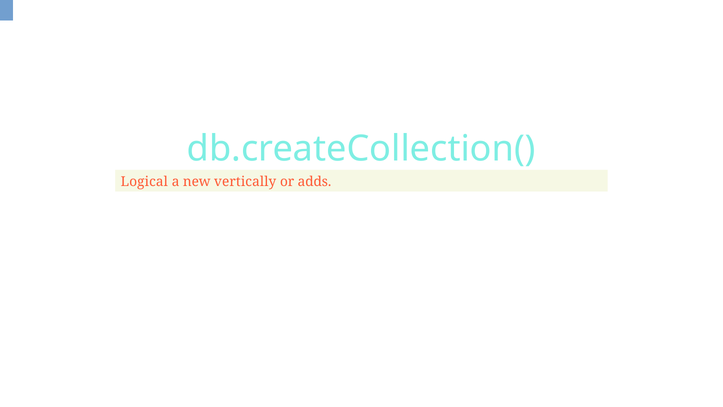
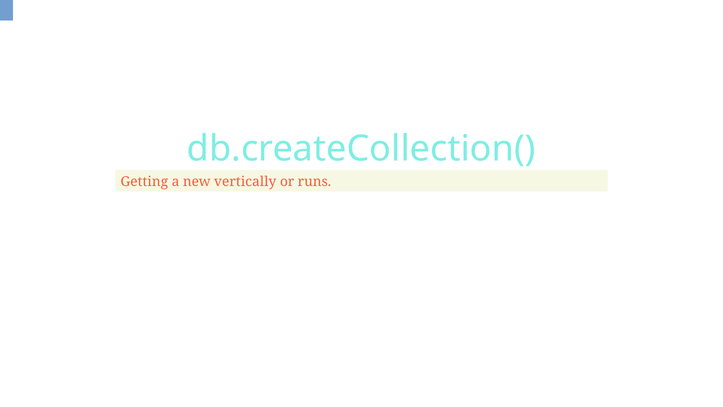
Logical: Logical -> Getting (144, 181)
adds: adds -> runs (314, 181)
